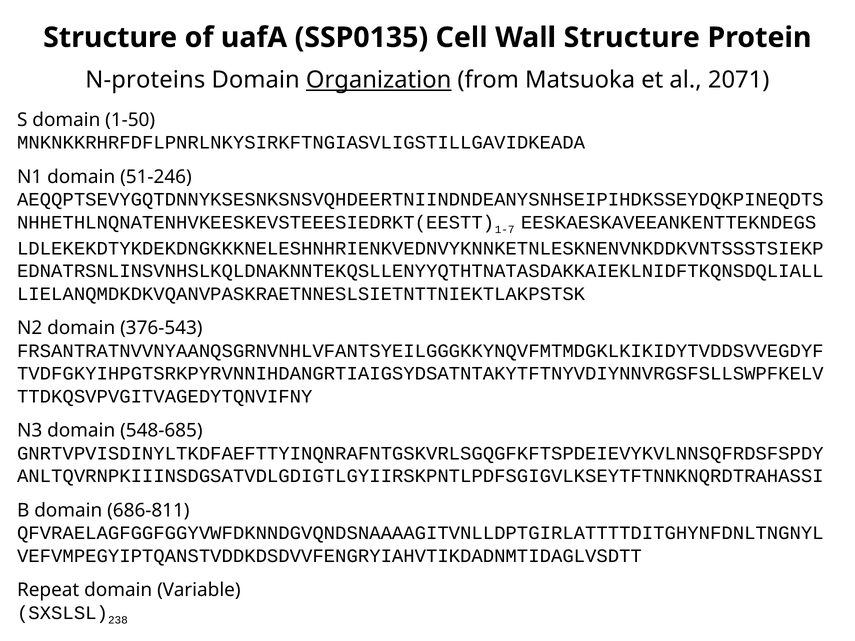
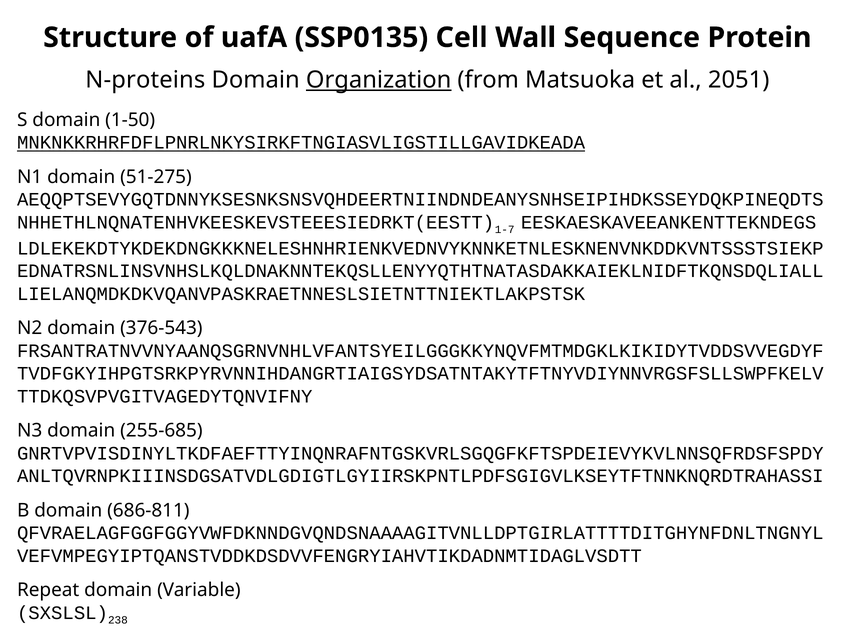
Wall Structure: Structure -> Sequence (632, 38)
2071: 2071 -> 2051 (739, 80)
MNKNKKRHRFDFLPNRLNKYSIRKFTNGIASVLIGSTILLGAVIDKEADA underline: none -> present (301, 143)
51-246: 51-246 -> 51-275 (156, 177)
548-685: 548-685 -> 255-685 (161, 431)
